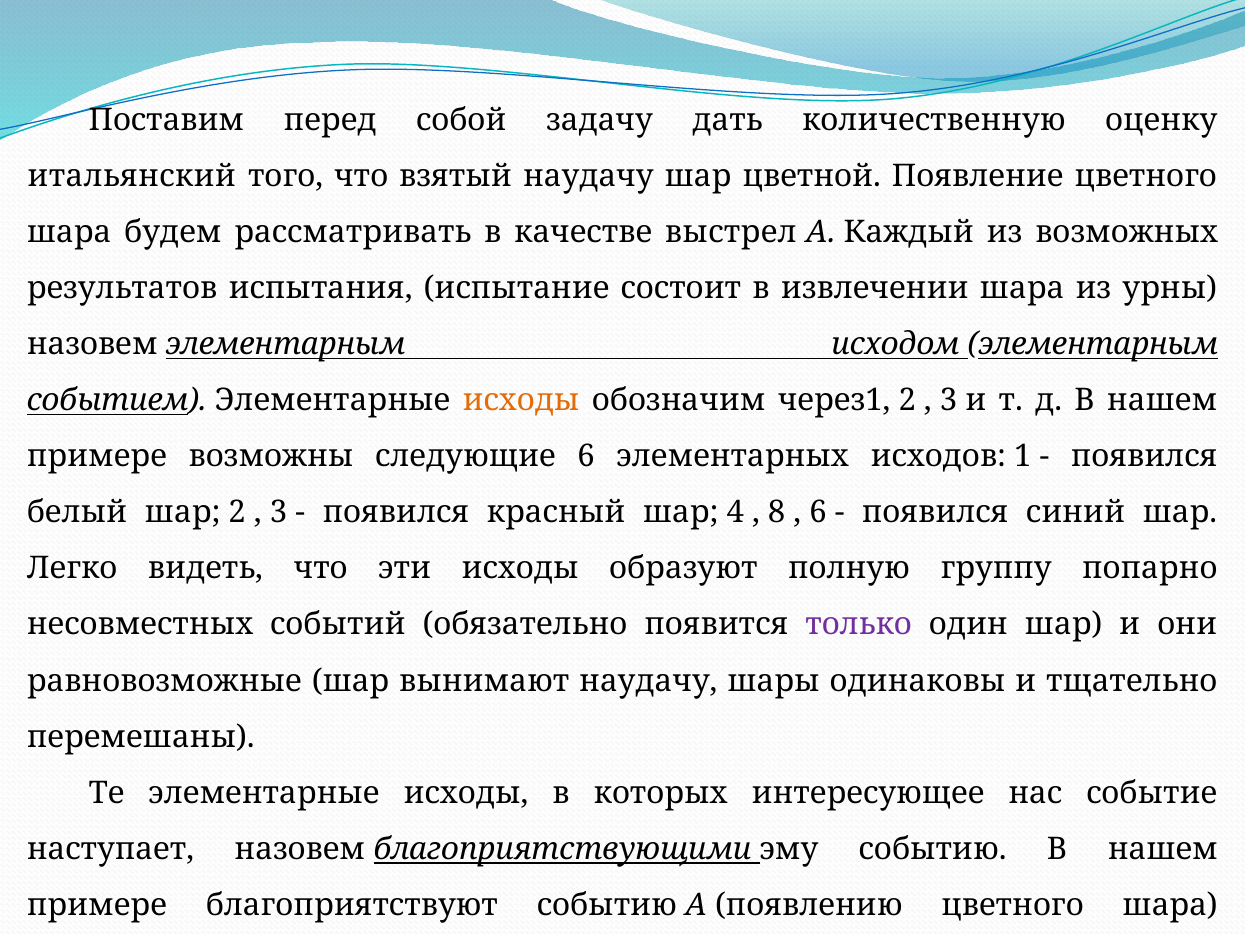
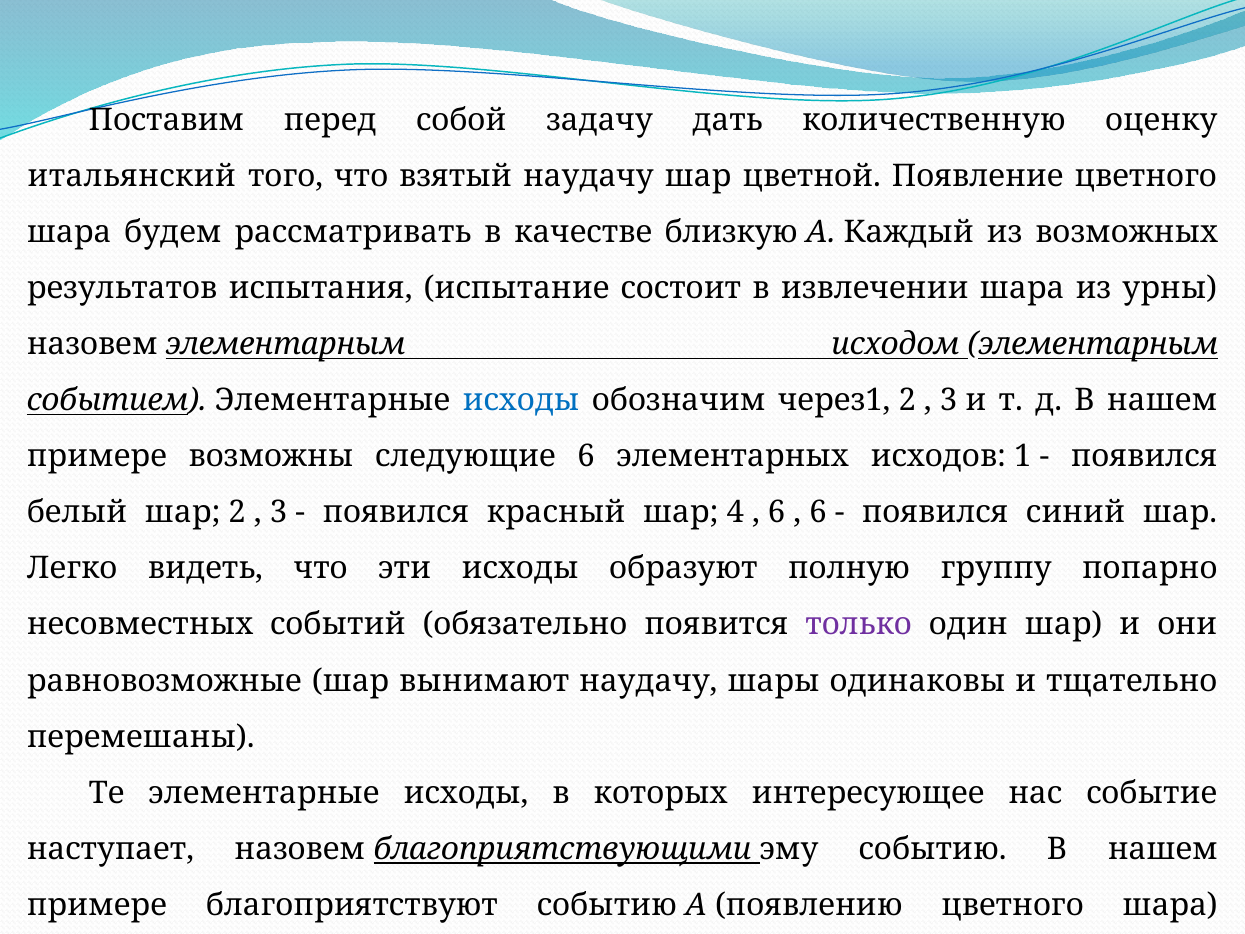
выстрел: выстрел -> близкую (731, 232)
исходы colour: orange -> blue (521, 400)
8: 8 -> 6 (777, 512)
